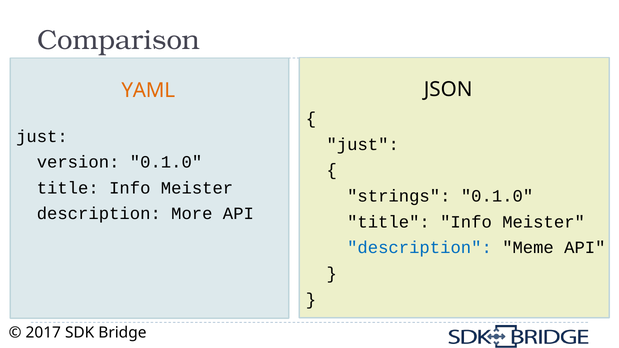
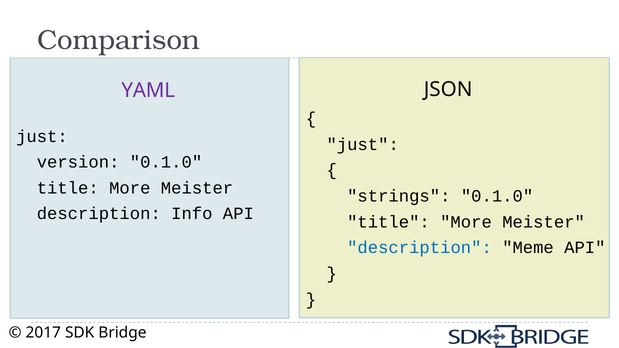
YAML colour: orange -> purple (148, 91)
Info: Info -> More (130, 188)
More: More -> Info (192, 214)
Info: Info -> More (466, 222)
